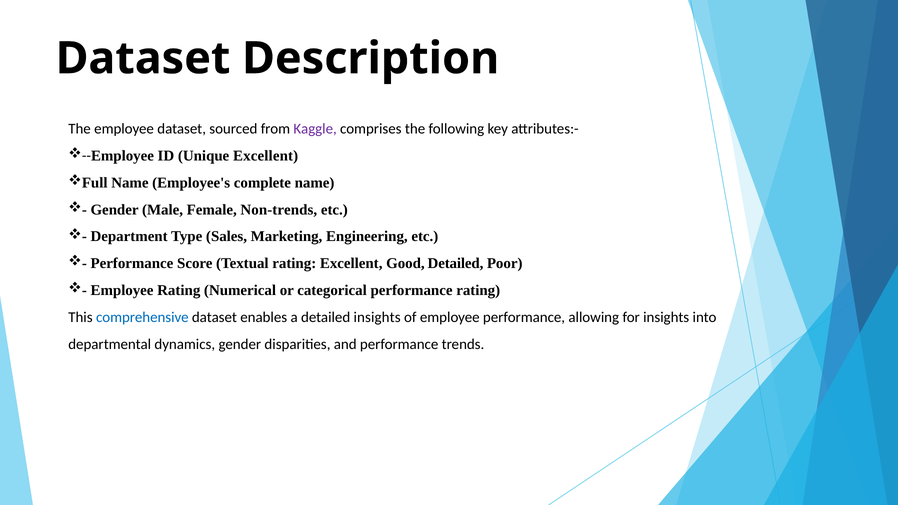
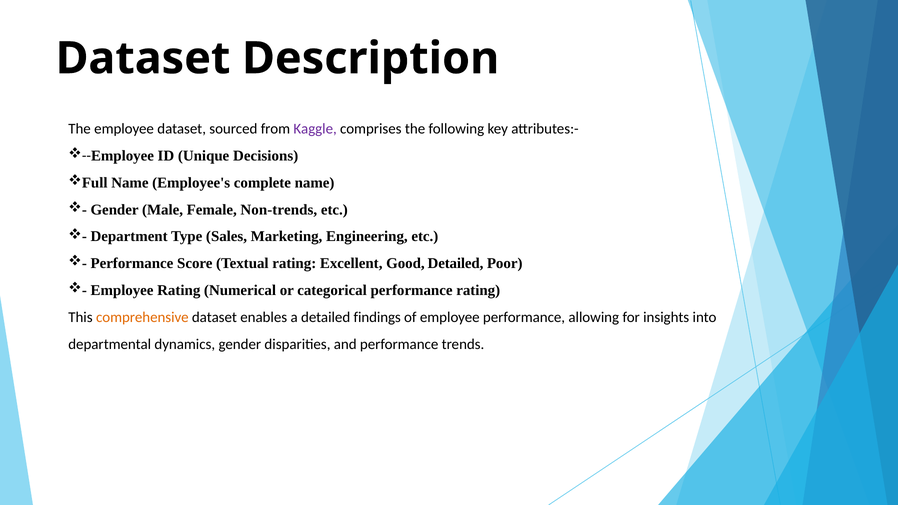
Unique Excellent: Excellent -> Decisions (266, 156)
comprehensive colour: blue -> orange (142, 317)
detailed insights: insights -> findings (377, 317)
